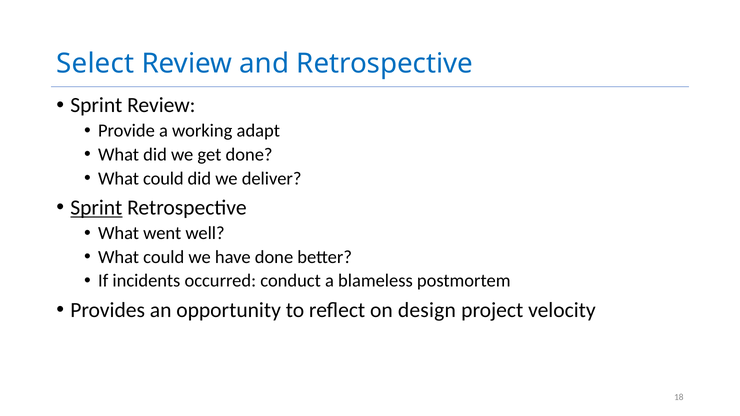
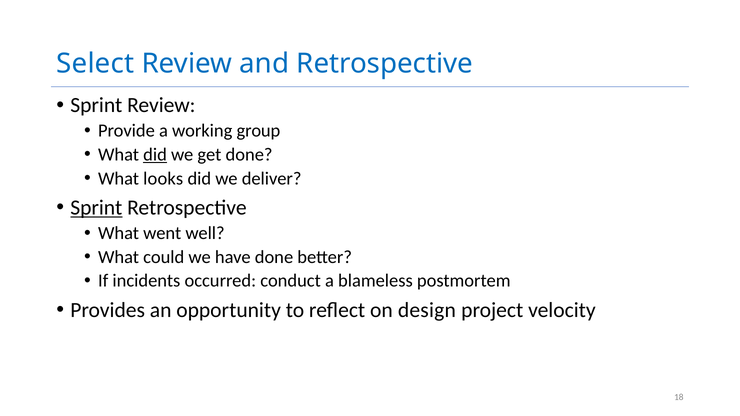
adapt: adapt -> group (258, 131)
did underline: none -> present (155, 155)
could: could -> looks (163, 179)
